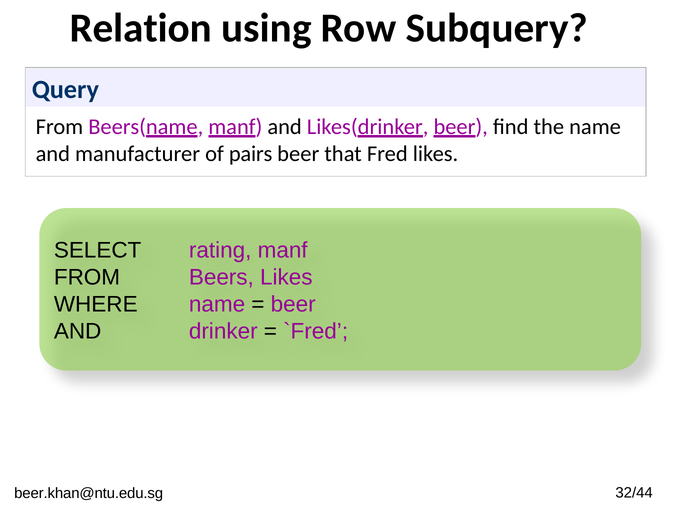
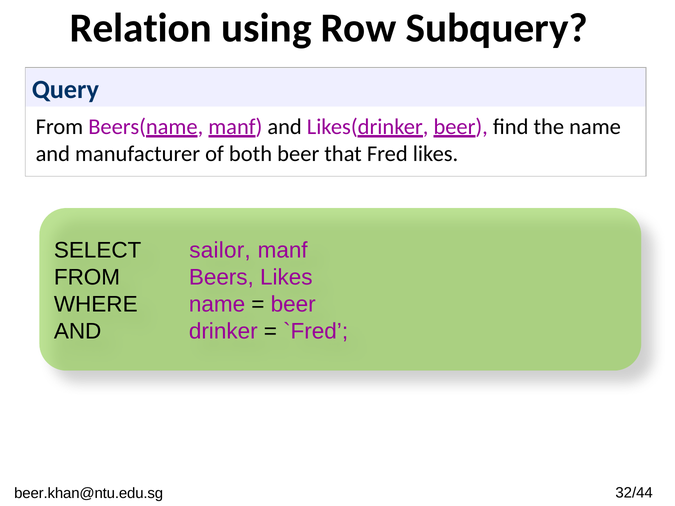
pairs: pairs -> both (251, 154)
rating: rating -> sailor (220, 251)
